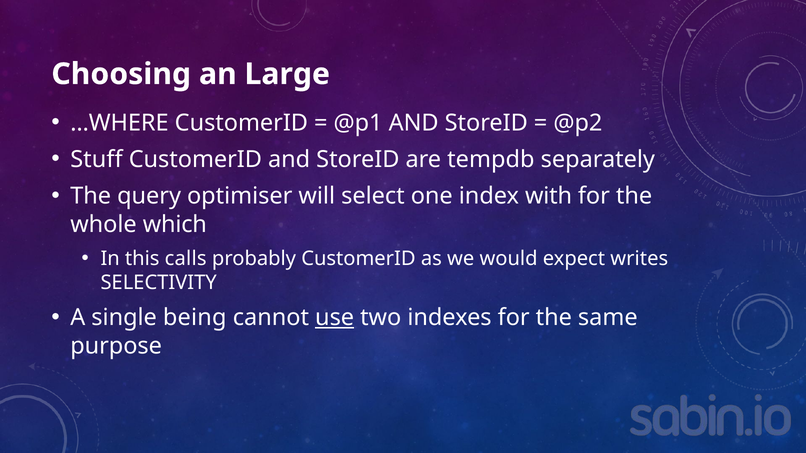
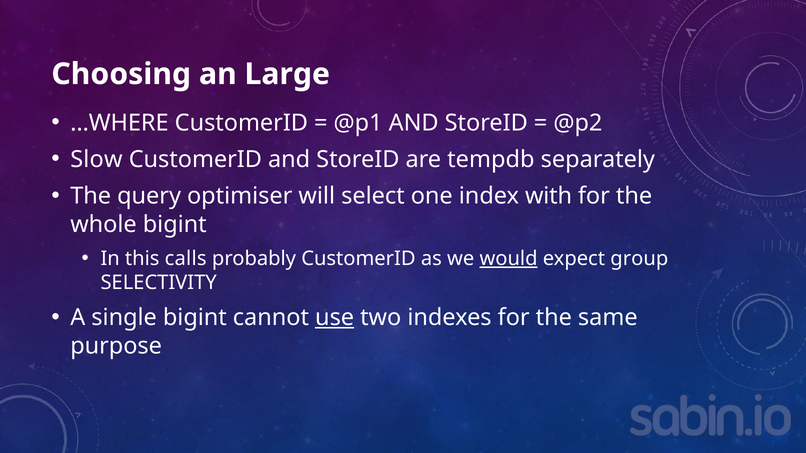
Stuff: Stuff -> Slow (96, 160)
whole which: which -> bigint (175, 224)
would underline: none -> present (509, 259)
writes: writes -> group (639, 259)
single being: being -> bigint (195, 318)
